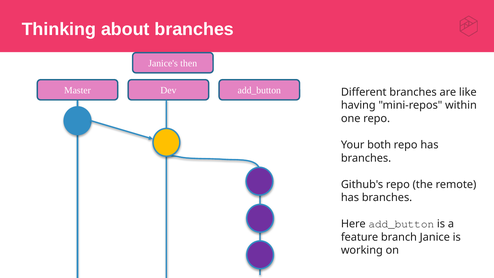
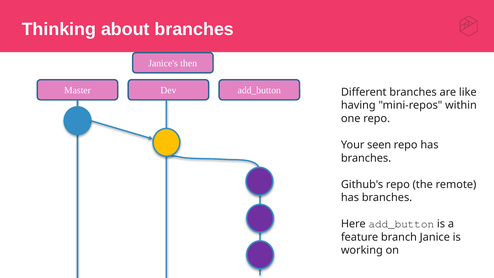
both: both -> seen (379, 145)
